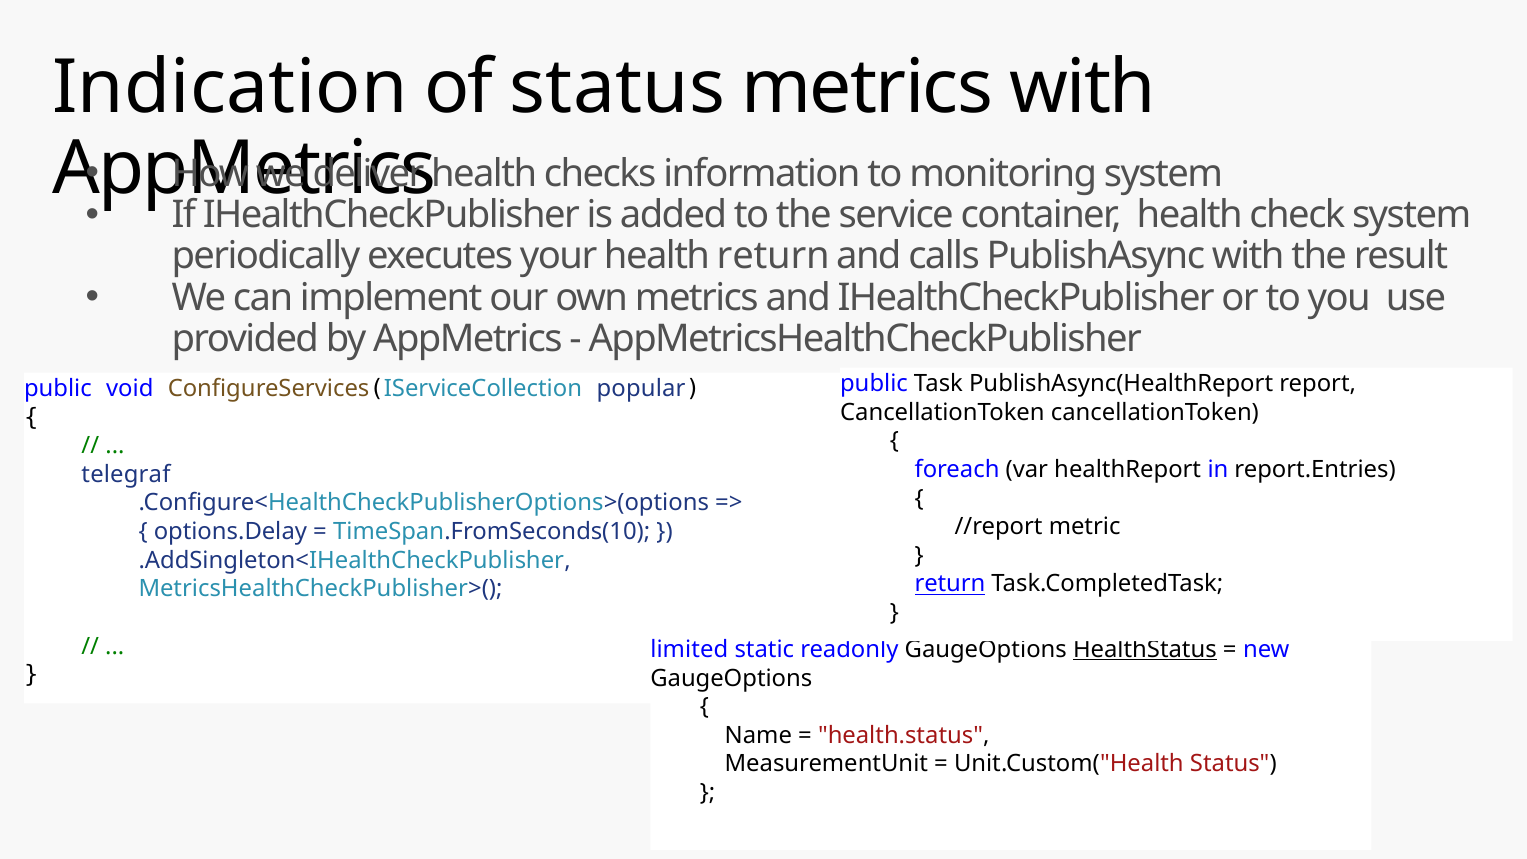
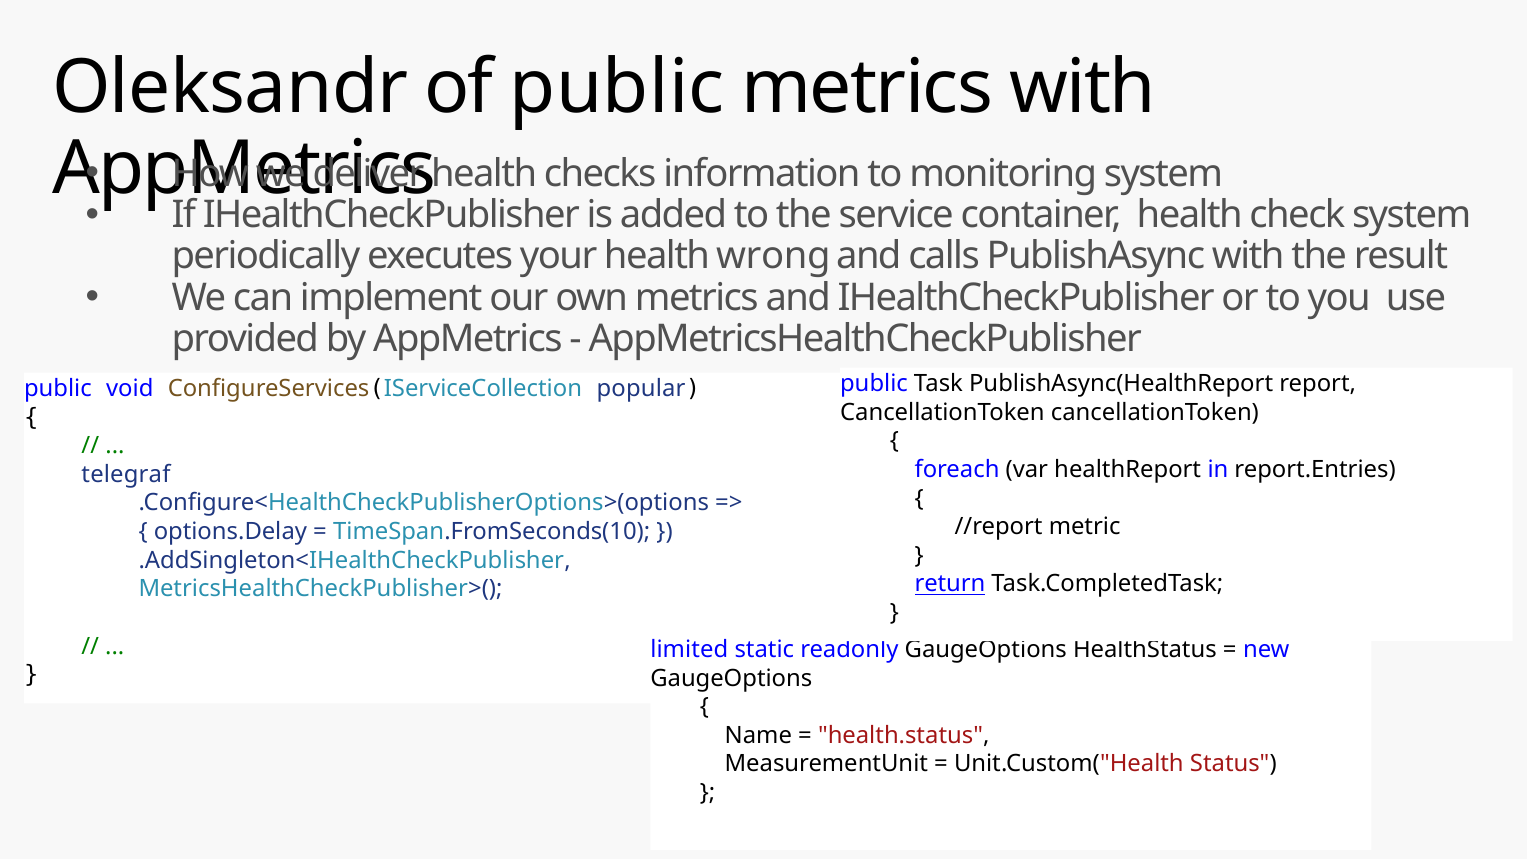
Indication: Indication -> Oleksandr (230, 88)
of status: status -> public (617, 88)
health return: return -> wrong (773, 256)
HealthStatus underline: present -> none (1145, 649)
